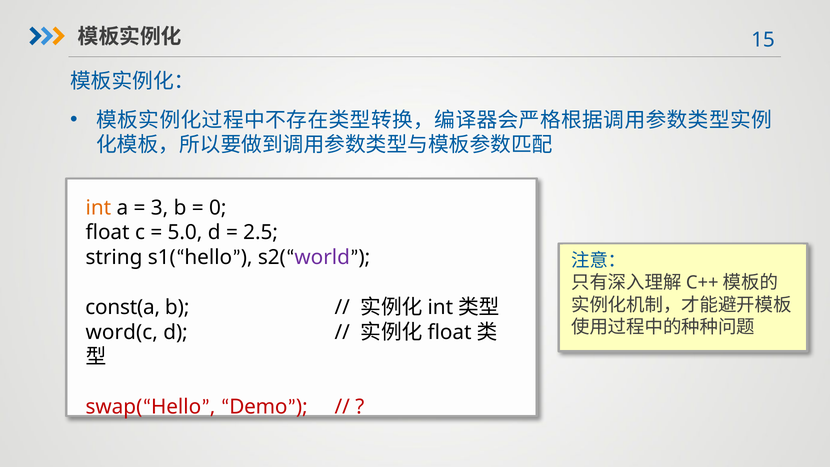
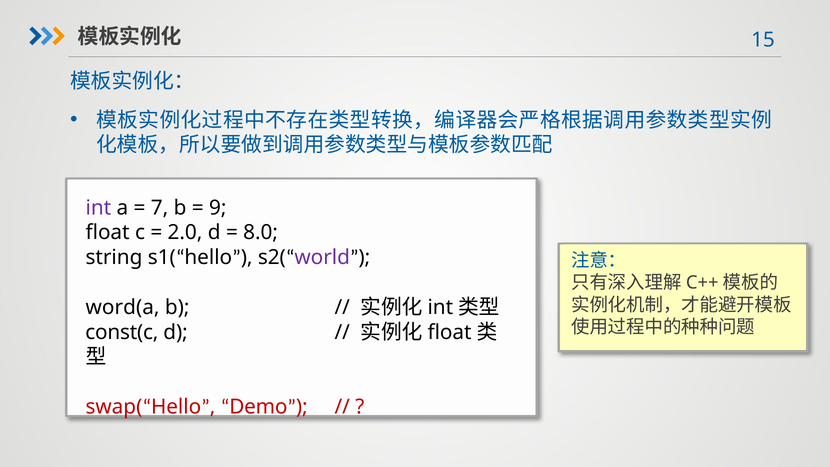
int colour: orange -> purple (98, 208)
3: 3 -> 7 (160, 208)
0: 0 -> 9 (218, 208)
5.0: 5.0 -> 2.0 (185, 233)
2.5: 2.5 -> 8.0 (261, 233)
const(a: const(a -> word(a (123, 307)
word(c: word(c -> const(c (122, 332)
